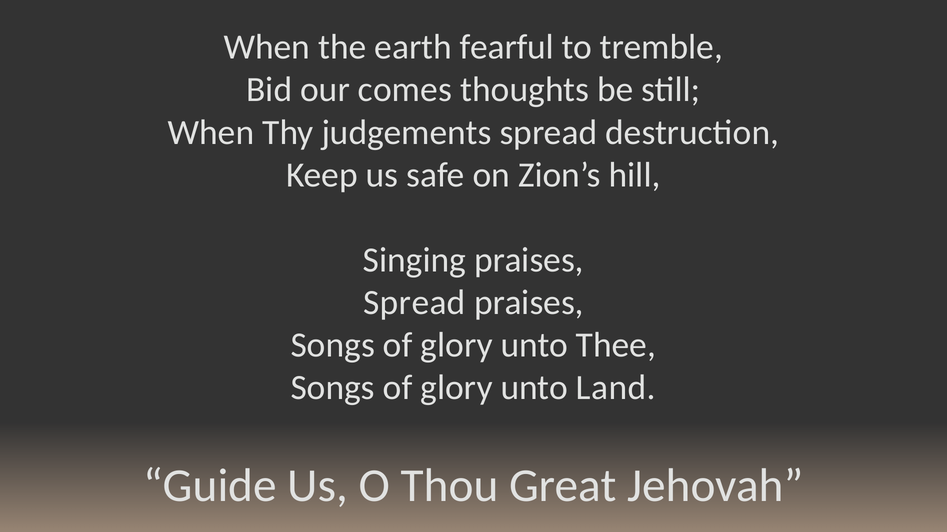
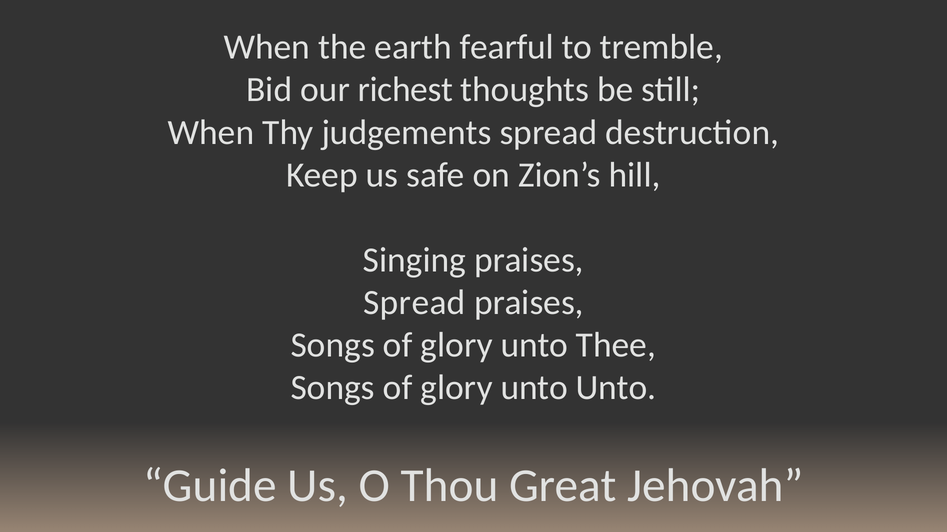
comes: comes -> richest (405, 90)
unto Land: Land -> Unto (616, 388)
